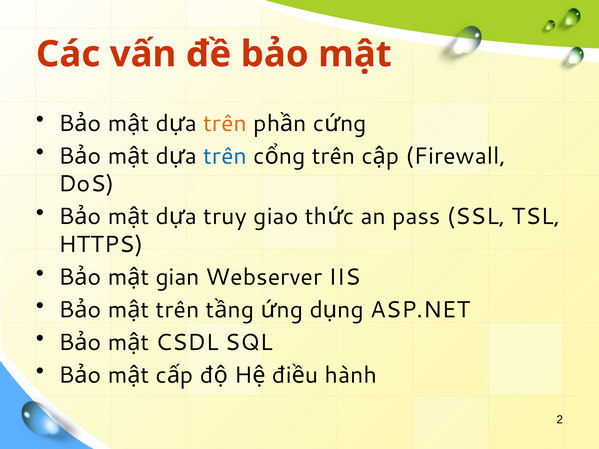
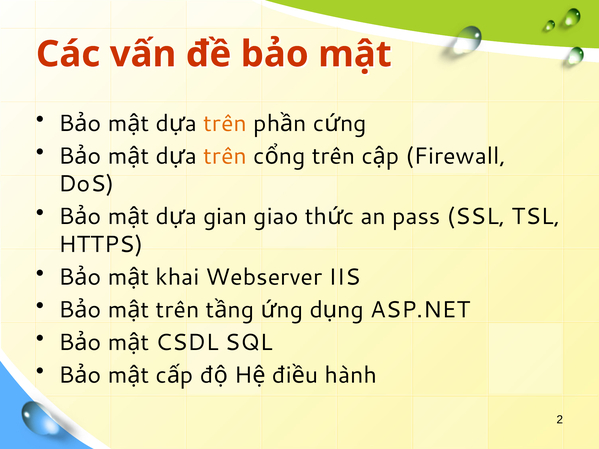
trên colour: blue -> orange (225, 156)
truy: truy -> gian (225, 217)
gian: gian -> khai (177, 277)
